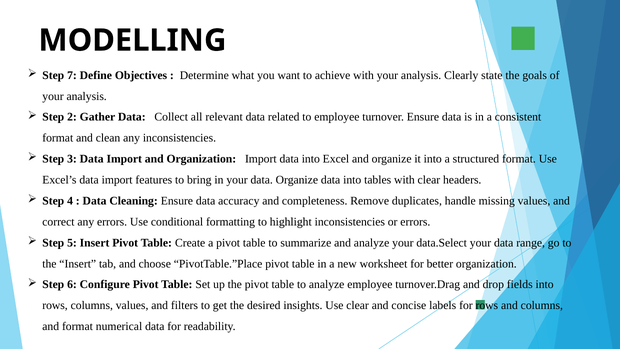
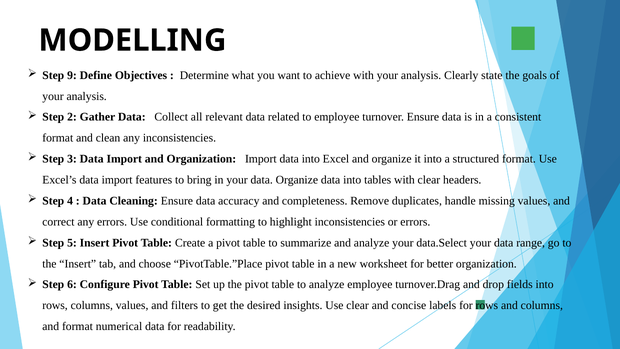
7: 7 -> 9 (72, 75)
